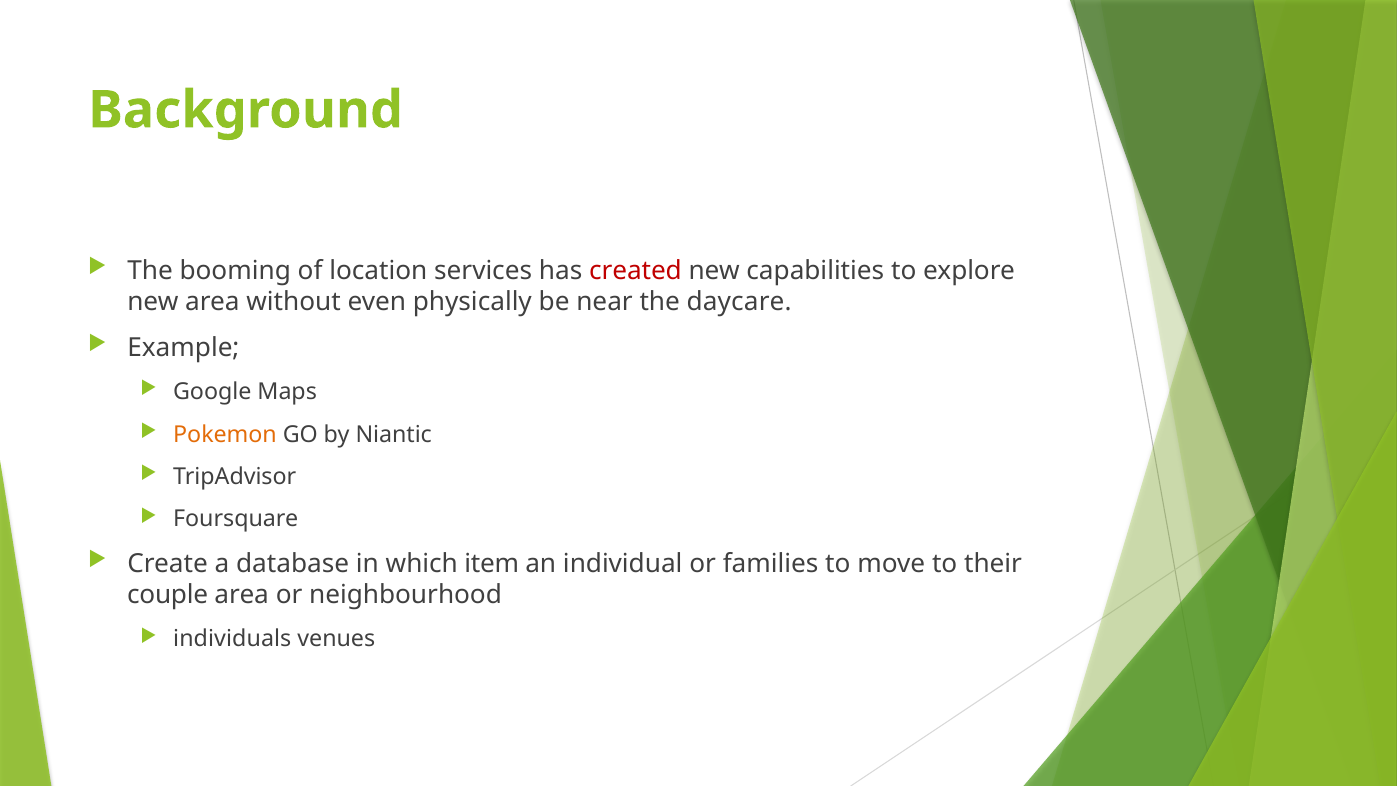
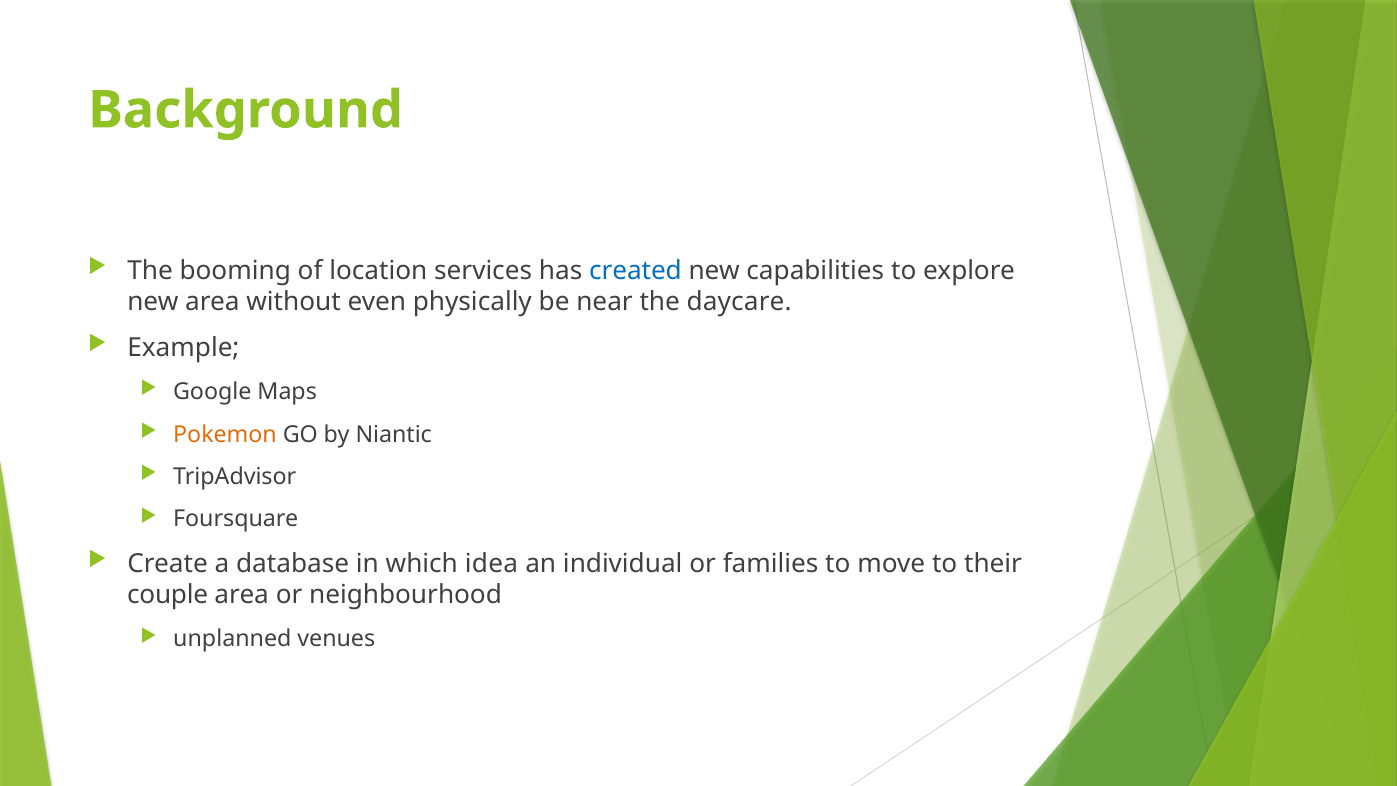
created colour: red -> blue (636, 270)
item: item -> idea (491, 564)
individuals: individuals -> unplanned (232, 639)
